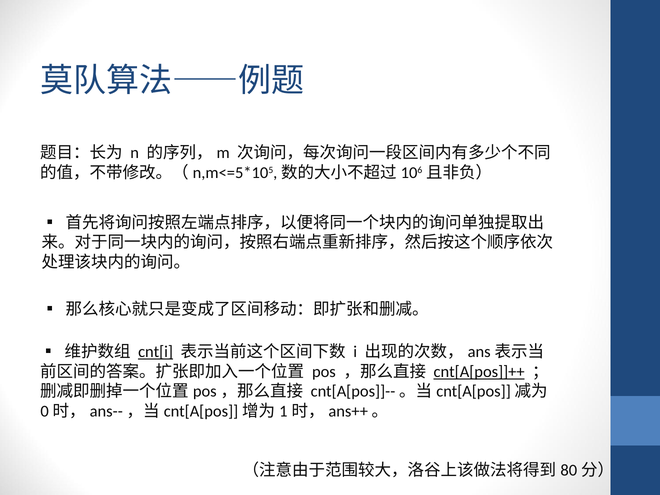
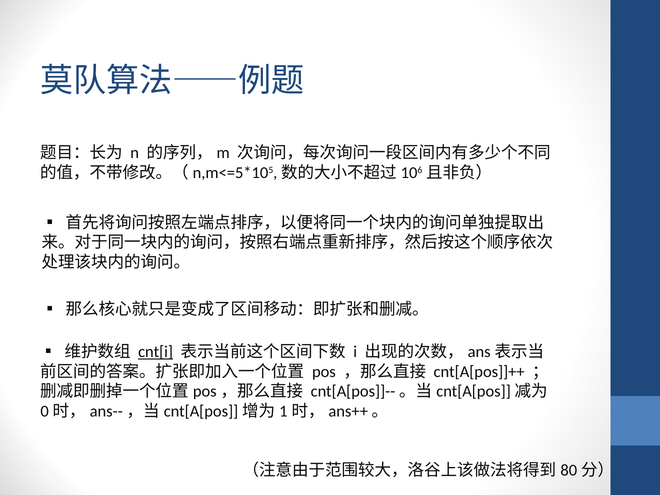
cnt[A[pos]]++ underline: present -> none (479, 372)
